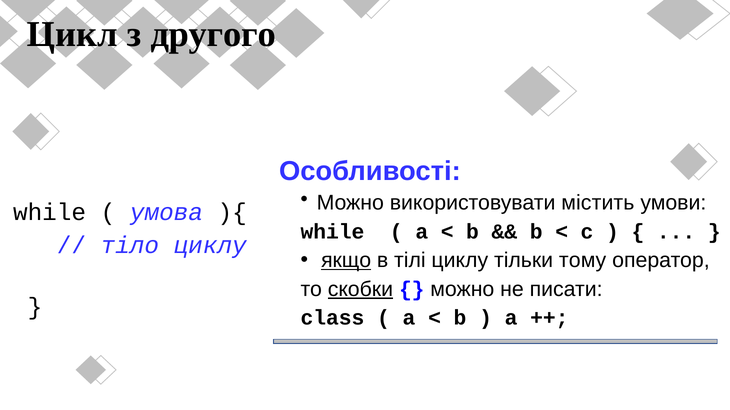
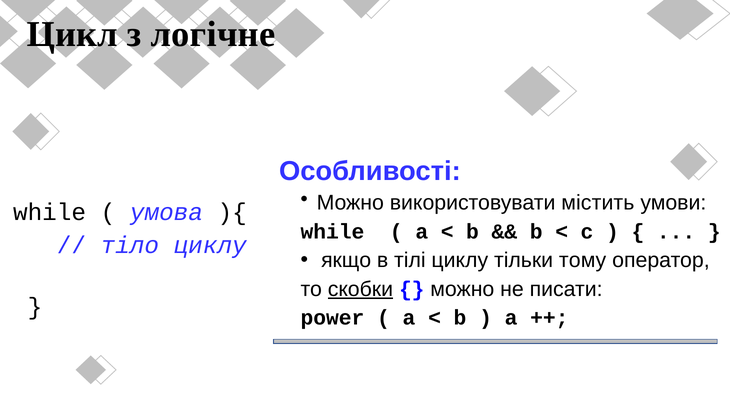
другого: другого -> логічне (213, 34)
якщо underline: present -> none (346, 261)
class: class -> power (332, 318)
